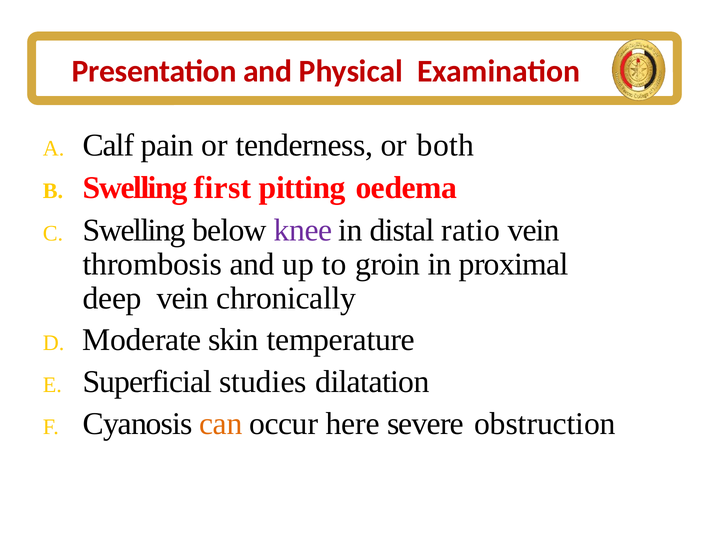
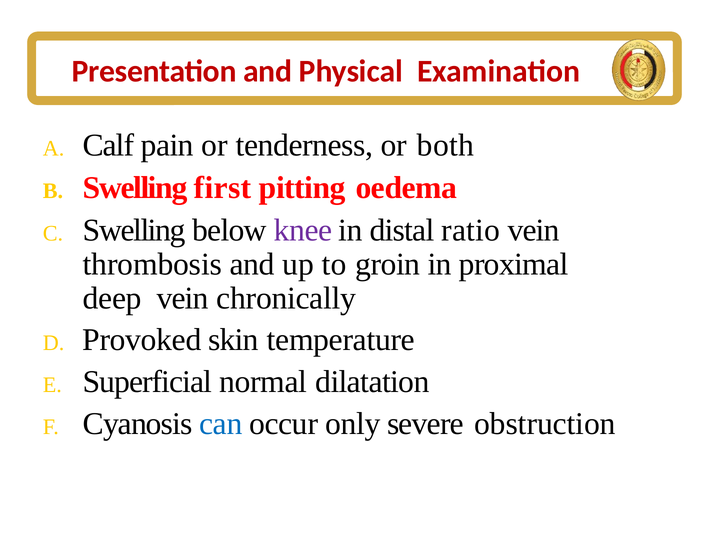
Moderate: Moderate -> Provoked (142, 340)
studies: studies -> normal (263, 383)
can colour: orange -> blue (221, 425)
here: here -> only (353, 425)
